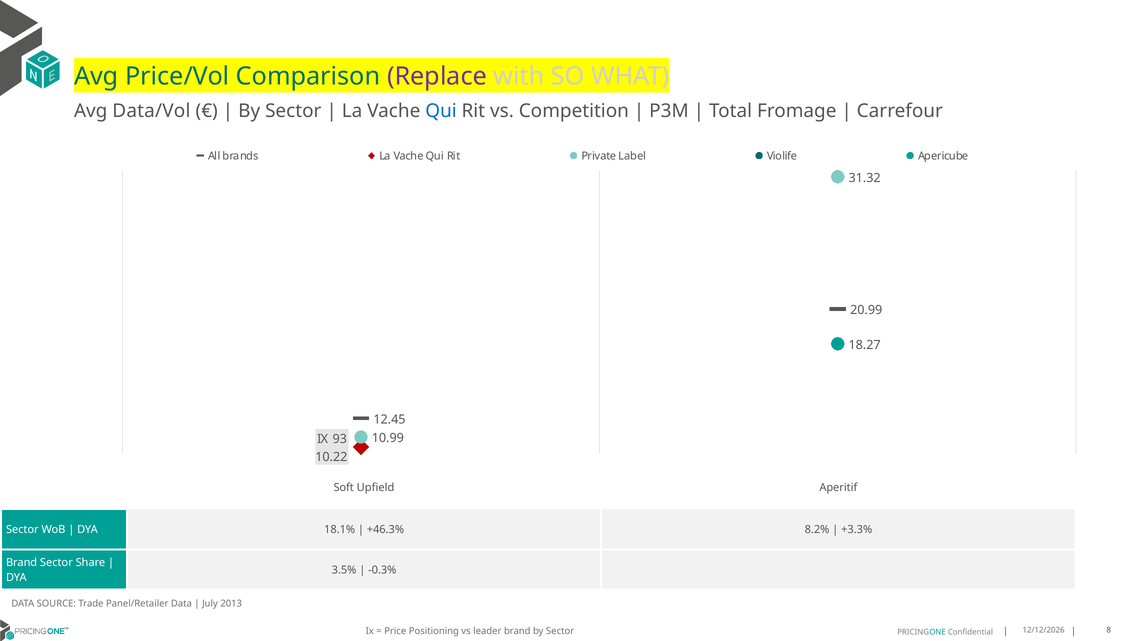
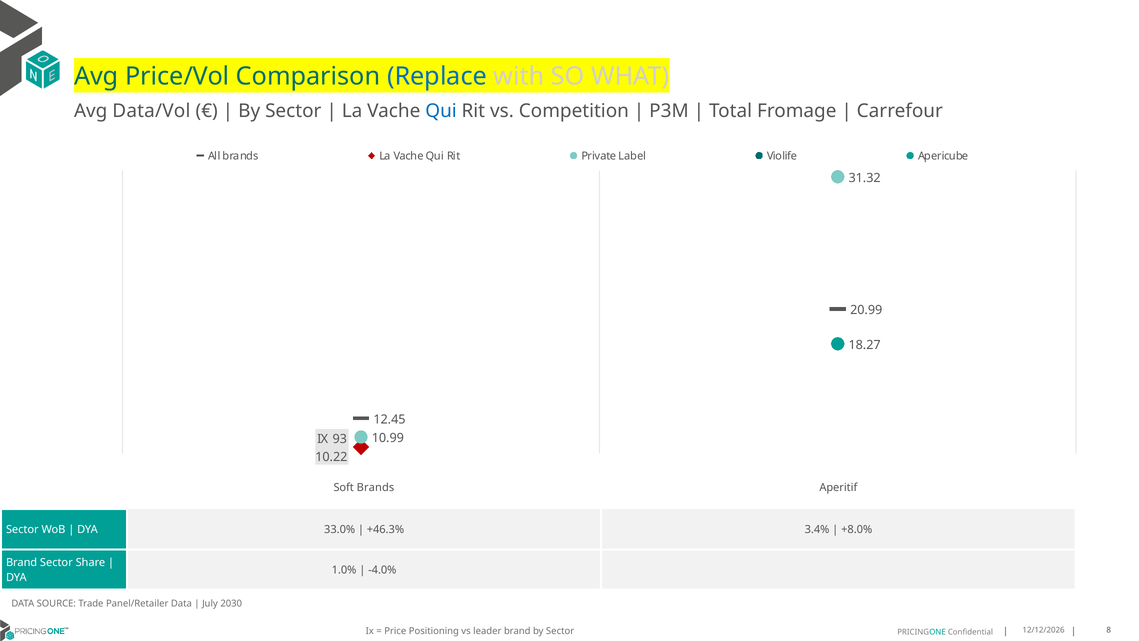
Replace colour: purple -> blue (437, 77)
Soft Upfield: Upfield -> Brands (375, 488)
18.1%: 18.1% -> 33.0% (340, 530)
8.2%: 8.2% -> 3.4% (817, 530)
+3.3%: +3.3% -> +8.0% (857, 530)
3.5%: 3.5% -> 1.0% (344, 570)
-0.3%: -0.3% -> -4.0% (382, 570)
2013: 2013 -> 2030 (231, 603)
